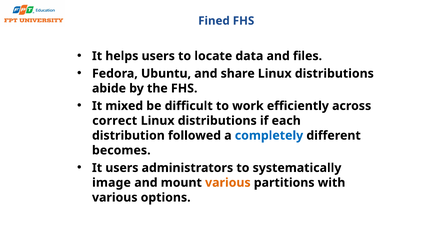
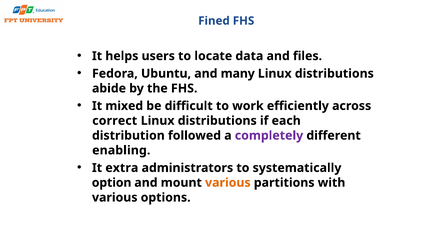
share: share -> many (238, 73)
completely colour: blue -> purple (269, 135)
becomes: becomes -> enabling (121, 150)
It users: users -> extra (122, 168)
image: image -> option (112, 182)
